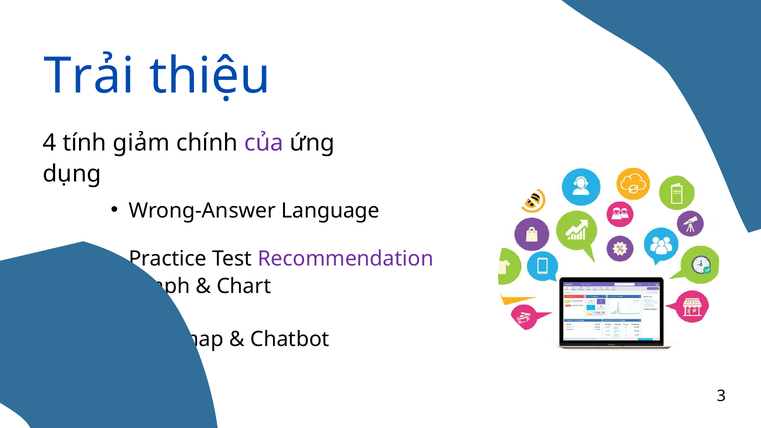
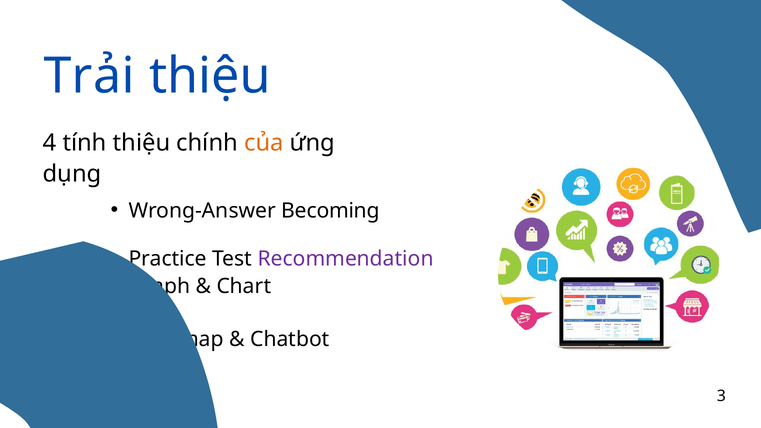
tính giảm: giảm -> thiệu (142, 143)
của colour: purple -> orange (264, 143)
Language: Language -> Becoming (331, 211)
